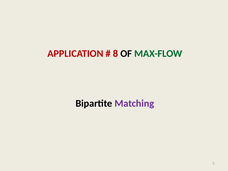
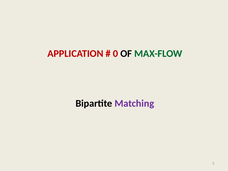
8: 8 -> 0 (116, 54)
